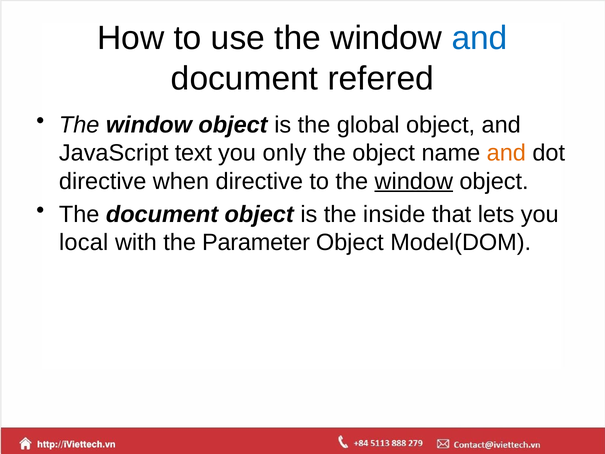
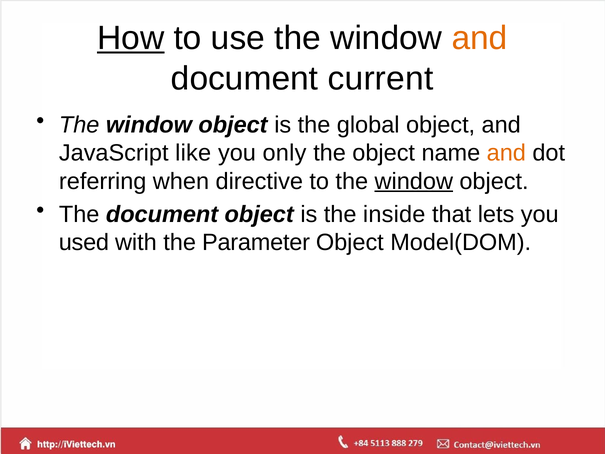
How underline: none -> present (131, 38)
and colour: blue -> orange (480, 38)
refered: refered -> current (381, 78)
text: text -> like (193, 153)
directive: directive -> referring (103, 181)
local: local -> used (84, 242)
